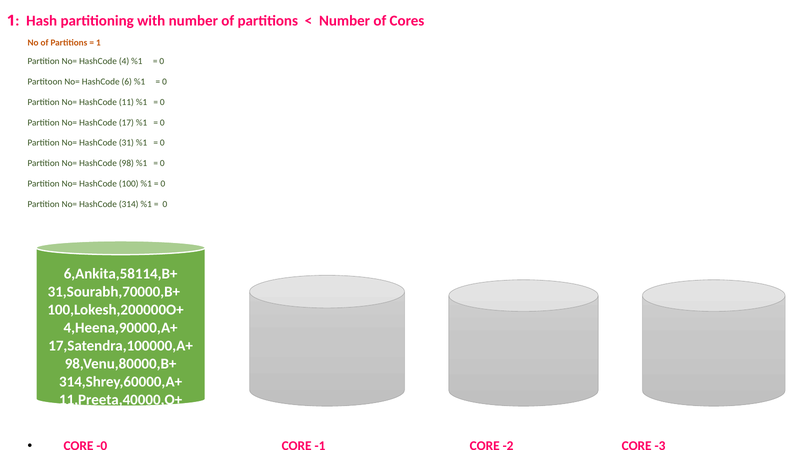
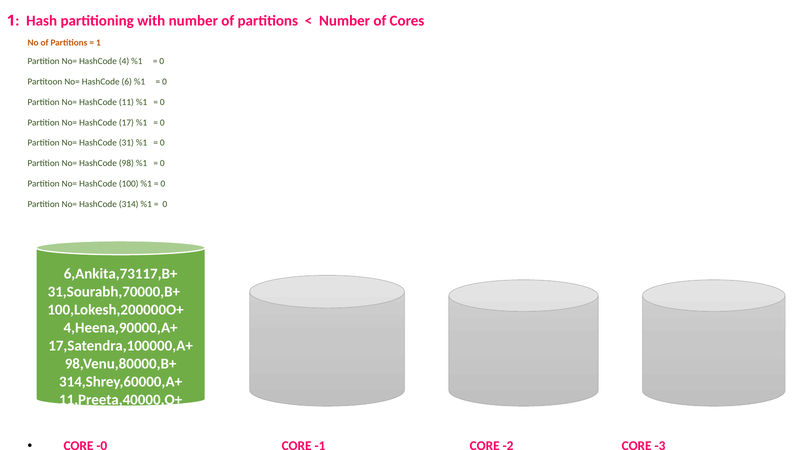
6,Ankita,58114,B+: 6,Ankita,58114,B+ -> 6,Ankita,73117,B+ (121, 274)
